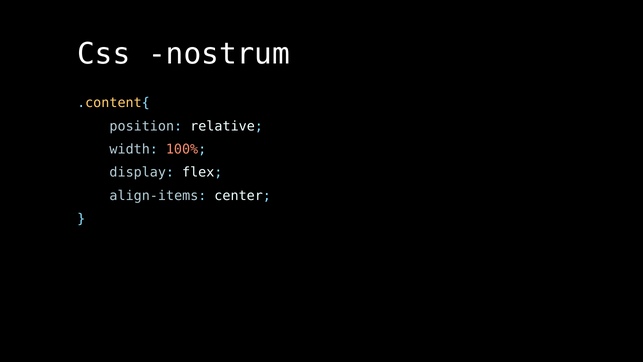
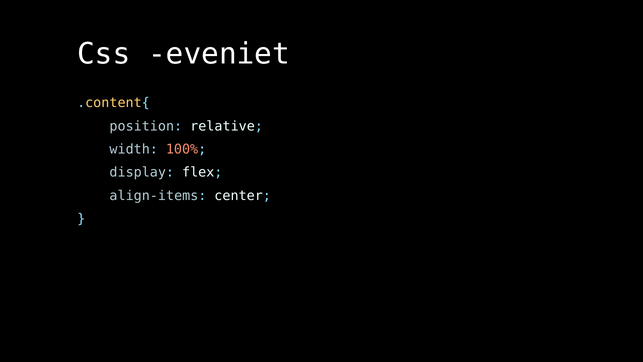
nostrum: nostrum -> eveniet (219, 54)
